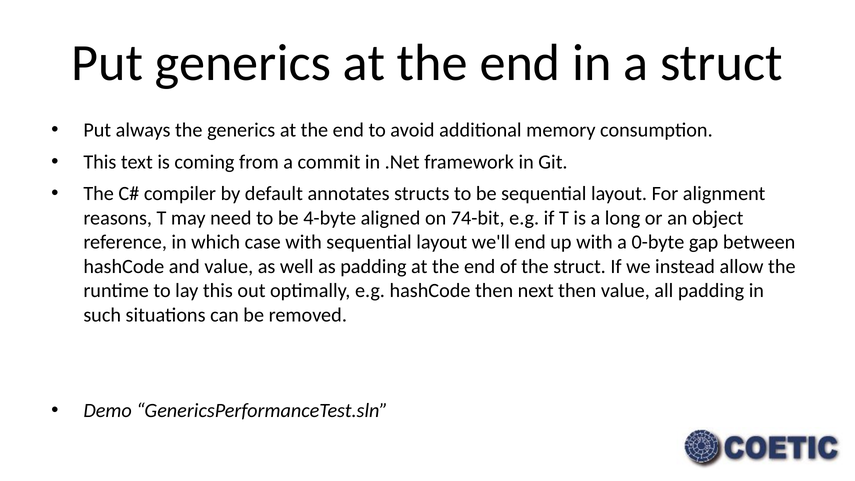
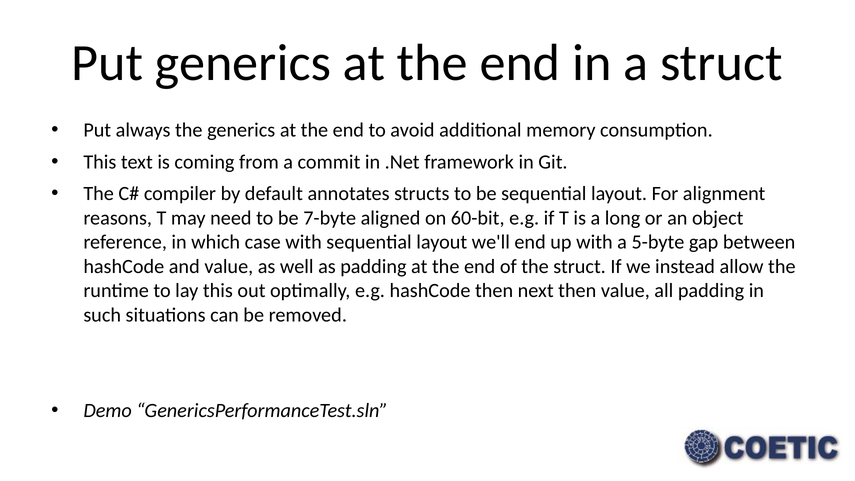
4-byte: 4-byte -> 7-byte (330, 218)
74-bit: 74-bit -> 60-bit (478, 218)
0-byte: 0-byte -> 5-byte (658, 242)
